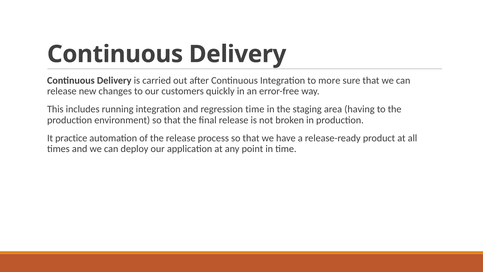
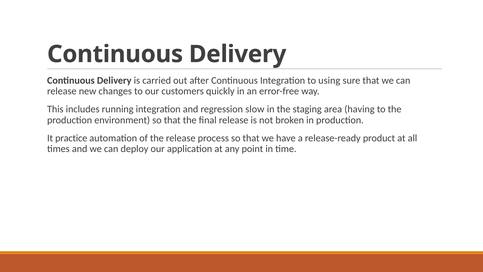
more: more -> using (329, 80)
regression time: time -> slow (255, 109)
